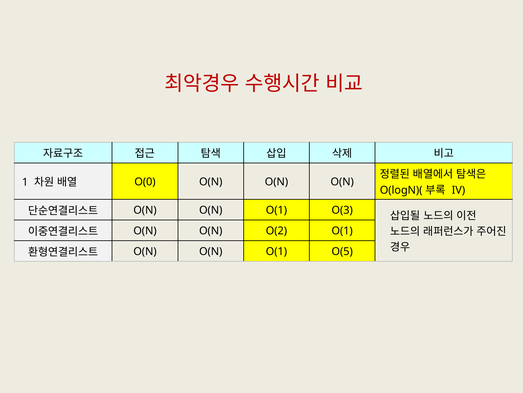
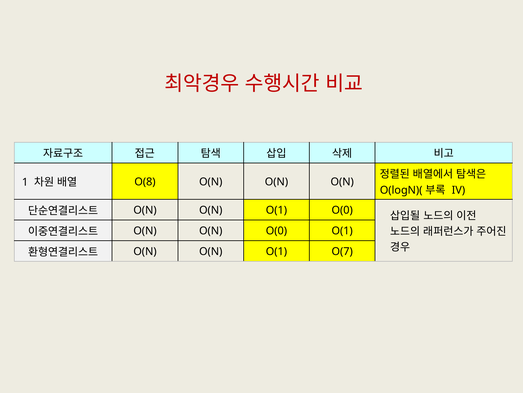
O(0: O(0 -> O(8 (145, 181)
O(1 O(3: O(3 -> O(0 (342, 210)
O(N O(2: O(2 -> O(0 (276, 231)
O(5: O(5 -> O(7 (342, 251)
